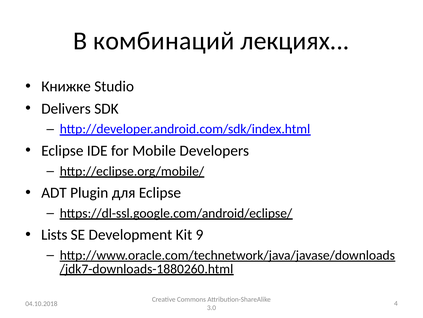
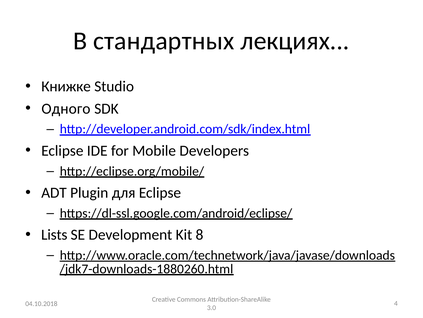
комбинаций: комбинаций -> стандартных (164, 41)
Delivers: Delivers -> Одного (66, 108)
9: 9 -> 8 (200, 234)
